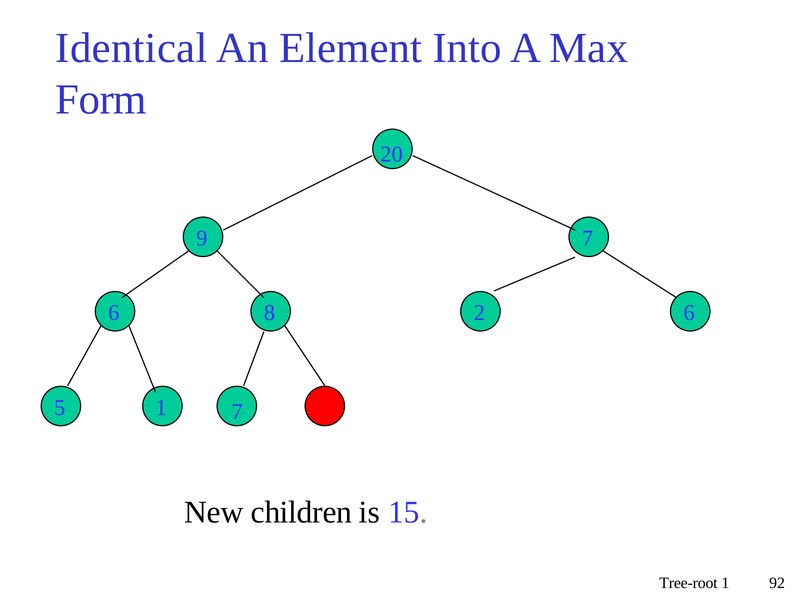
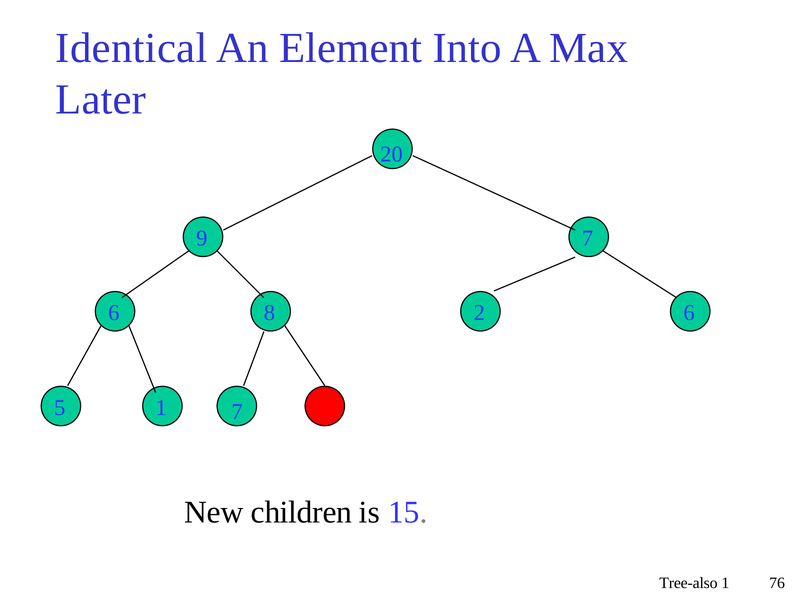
Form: Form -> Later (101, 100)
Tree-root: Tree-root -> Tree-also (688, 583)
92: 92 -> 76 (777, 583)
